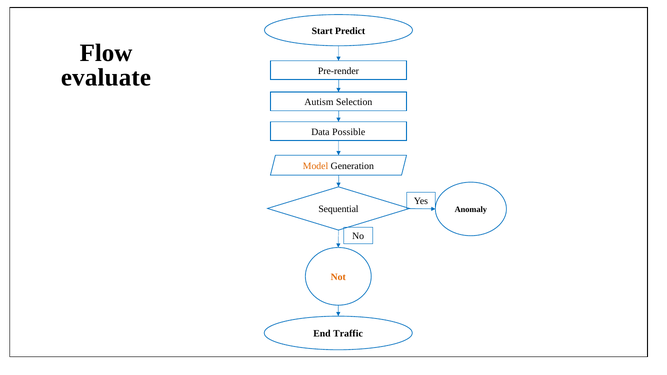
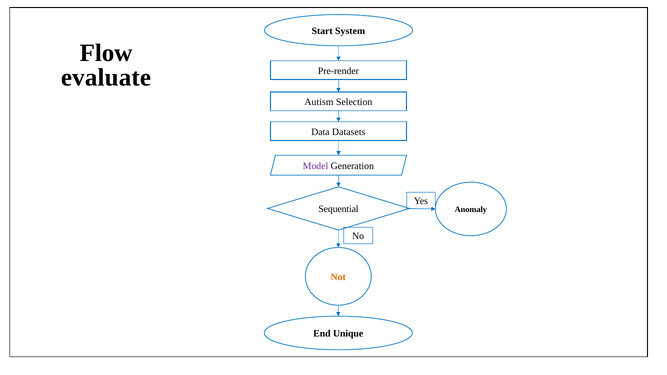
Predict: Predict -> System (350, 31)
Possible: Possible -> Datasets (349, 132)
Model colour: orange -> purple (316, 166)
Traffic: Traffic -> Unique (348, 334)
